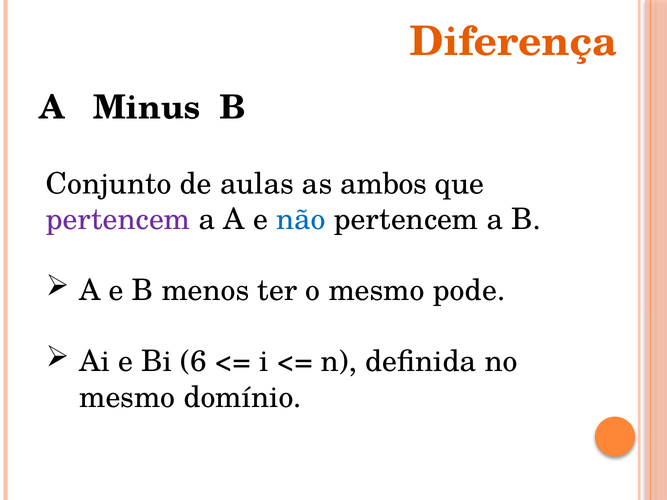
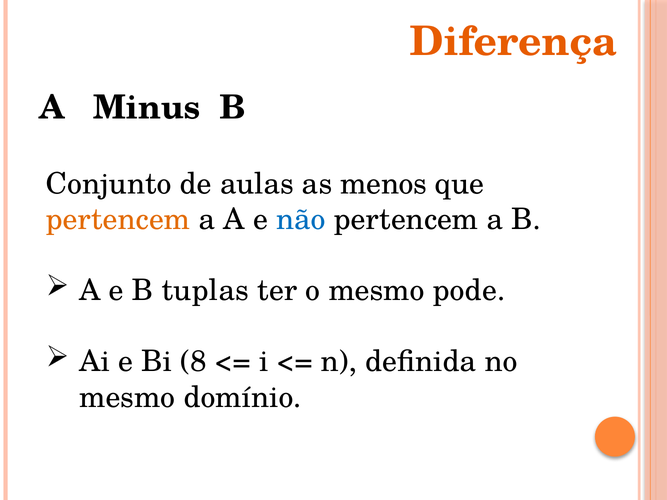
ambos: ambos -> menos (384, 184)
pertencem colour: purple -> orange (118, 220)
menos: menos -> tuplas (205, 291)
6: 6 -> 8 (193, 362)
